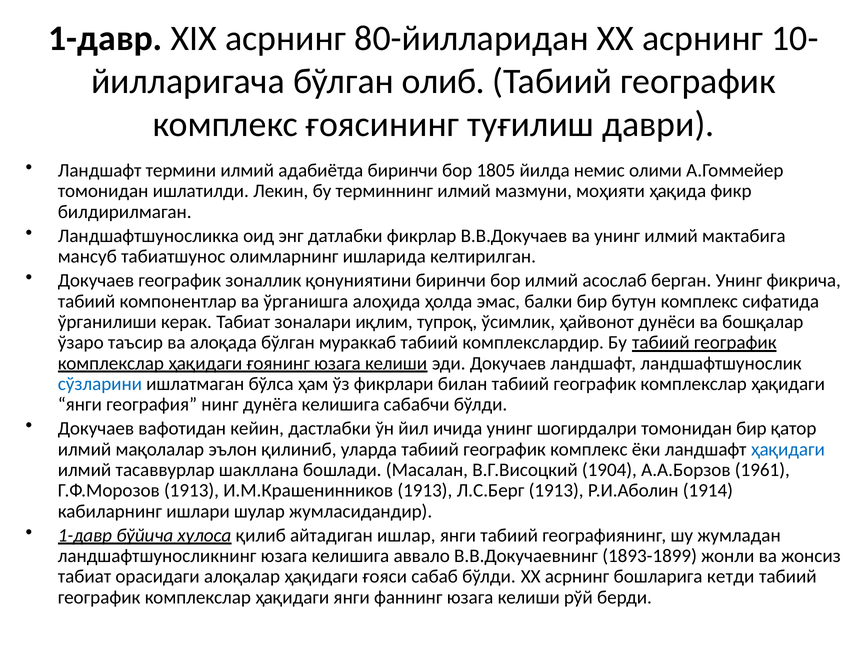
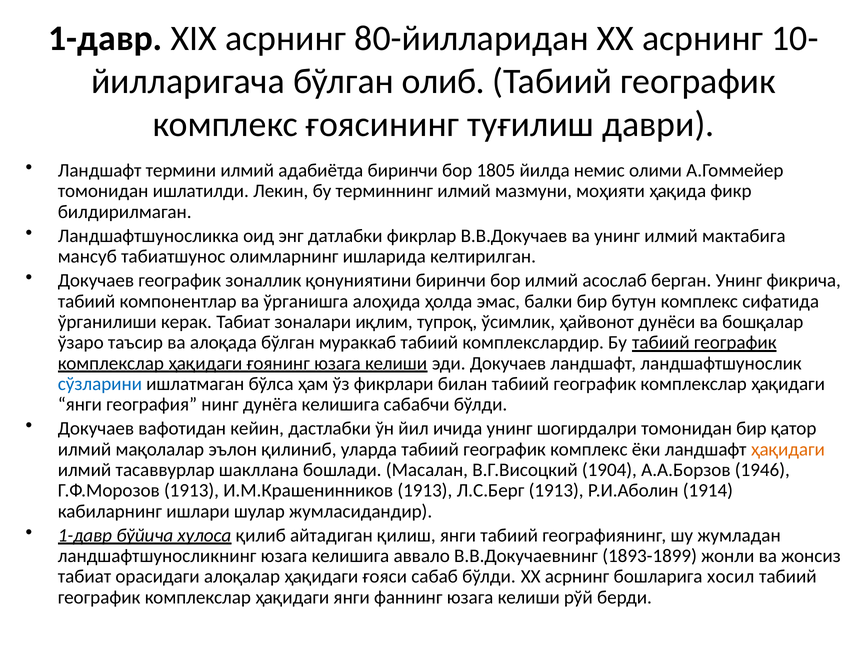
ҳақидаги colour: blue -> orange (788, 449)
1961: 1961 -> 1946 (762, 470)
ишлар: ишлар -> қилиш (406, 535)
кетди: кетди -> хосил (731, 576)
